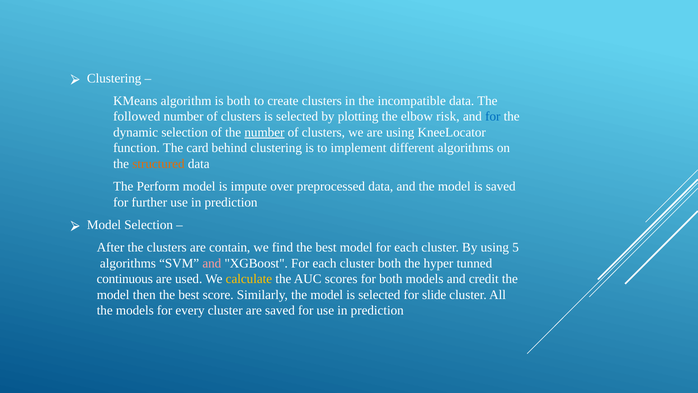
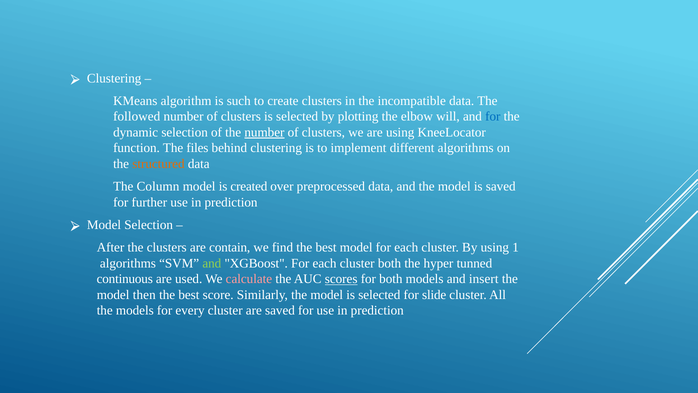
is both: both -> such (239, 101)
risk: risk -> will (448, 117)
card: card -> files (197, 148)
Perform: Perform -> Column (158, 186)
impute: impute -> created (249, 186)
5: 5 -> 1 (516, 247)
and colour: pink -> light green (212, 263)
calculate colour: yellow -> pink (249, 279)
scores underline: none -> present (341, 279)
credit: credit -> insert (484, 279)
